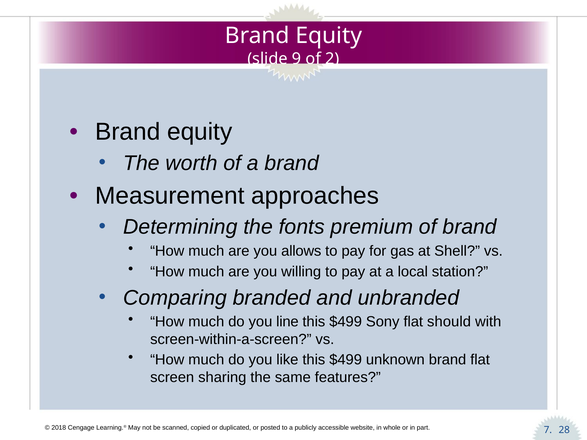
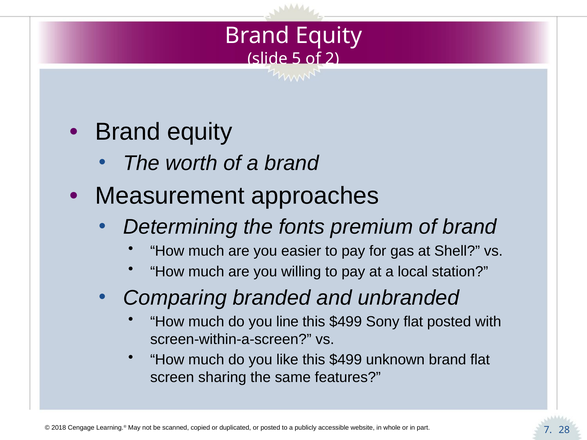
9: 9 -> 5 (297, 59)
allows: allows -> easier (301, 251)
flat should: should -> posted (449, 322)
